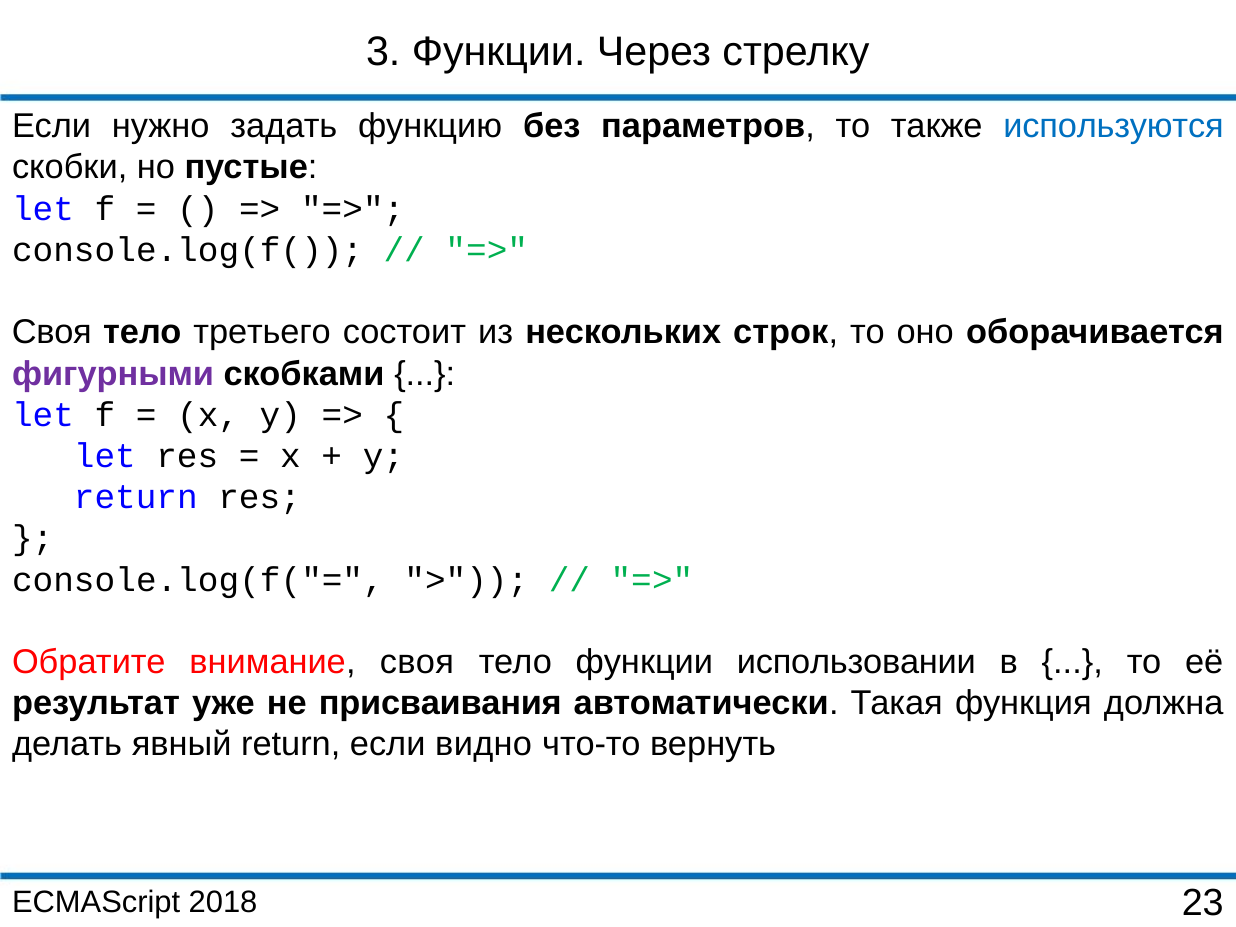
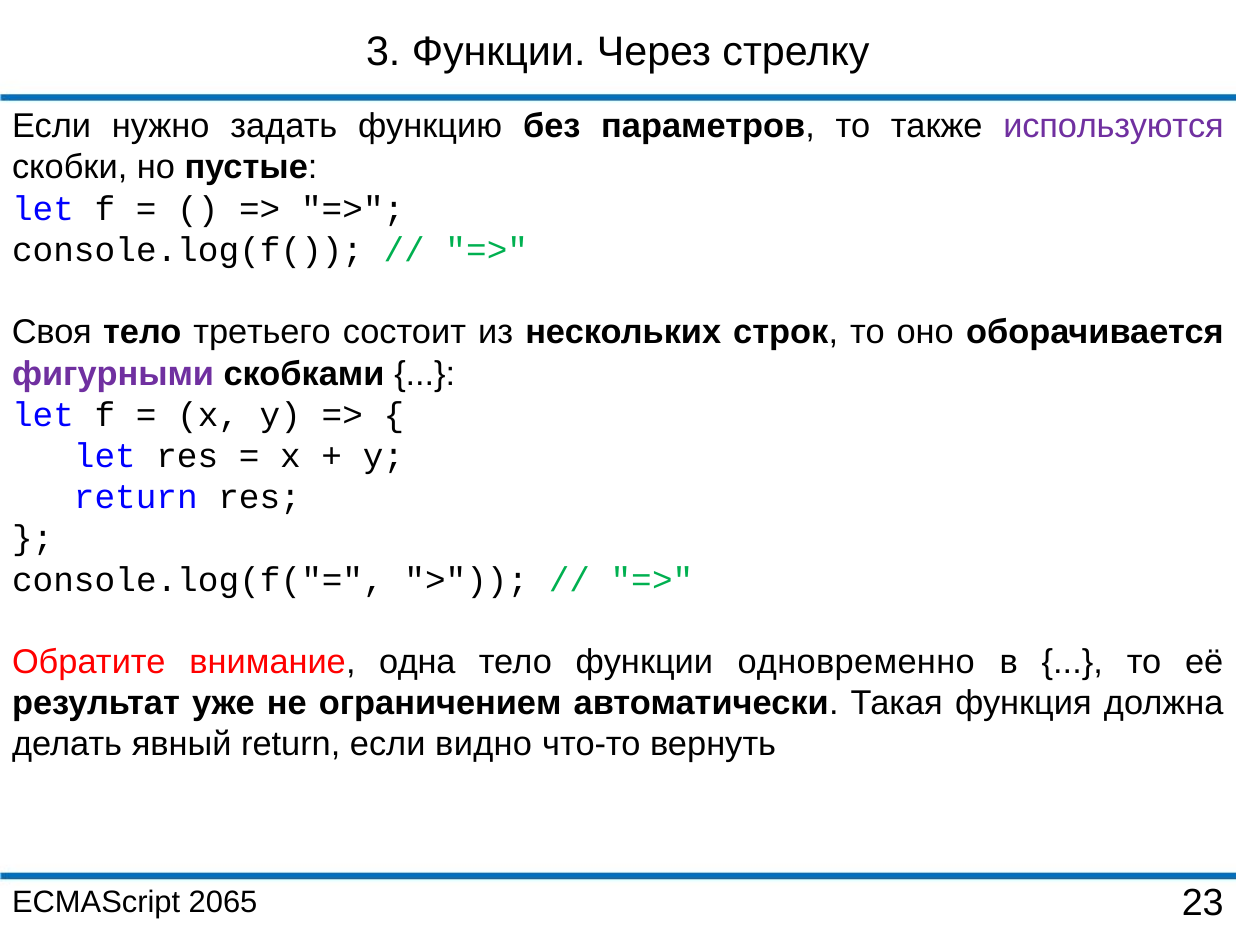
используются colour: blue -> purple (1114, 126)
внимание своя: своя -> одна (417, 662)
использовании: использовании -> одновременно (856, 662)
присваивания: присваивания -> ограничением (440, 703)
2018: 2018 -> 2065 (223, 903)
